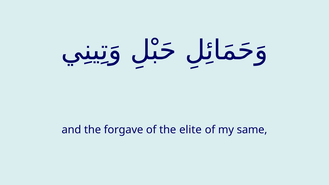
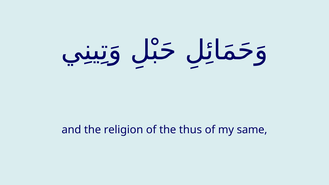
forgave: forgave -> religion (124, 130)
elite: elite -> thus (190, 130)
